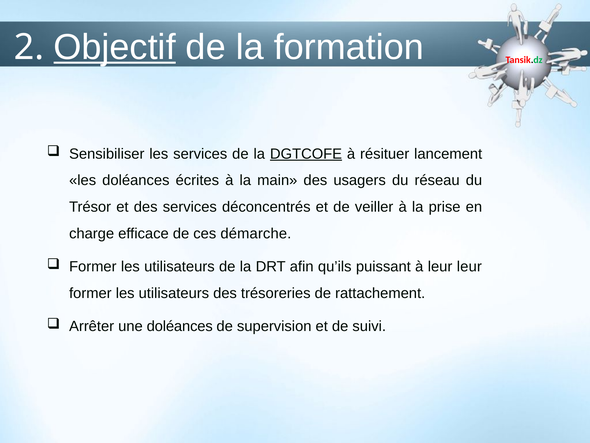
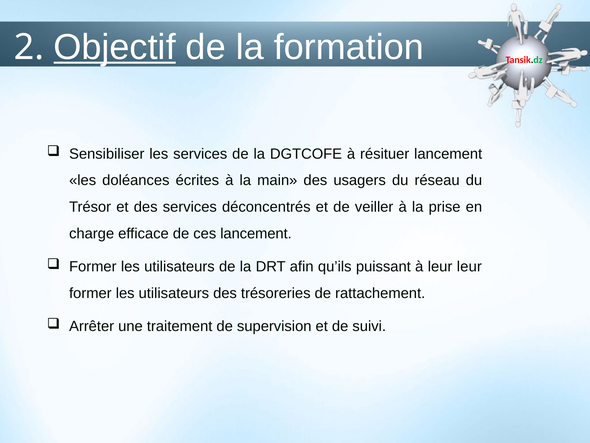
DGTCOFE underline: present -> none (306, 154)
ces démarche: démarche -> lancement (256, 233)
une doléances: doléances -> traitement (180, 326)
